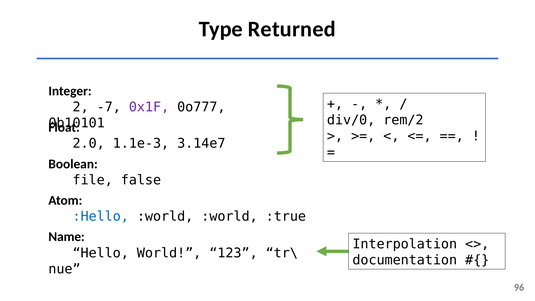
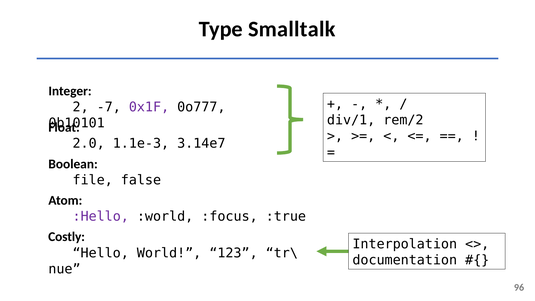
Returned: Returned -> Smalltalk (292, 29)
div/0: div/0 -> div/1 (351, 120)
:Hello colour: blue -> purple (101, 216)
:world :world: :world -> :focus (230, 216)
Name: Name -> Costly (67, 237)
